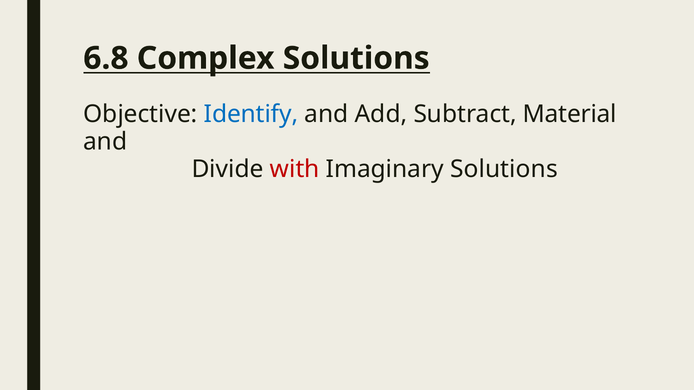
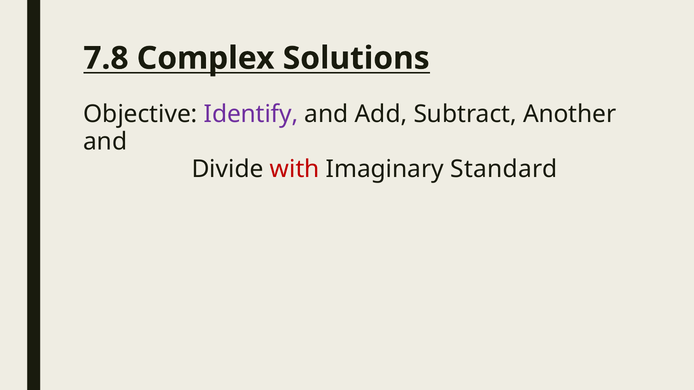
6.8: 6.8 -> 7.8 (106, 58)
Identify colour: blue -> purple (251, 114)
Material: Material -> Another (570, 114)
Imaginary Solutions: Solutions -> Standard (504, 170)
